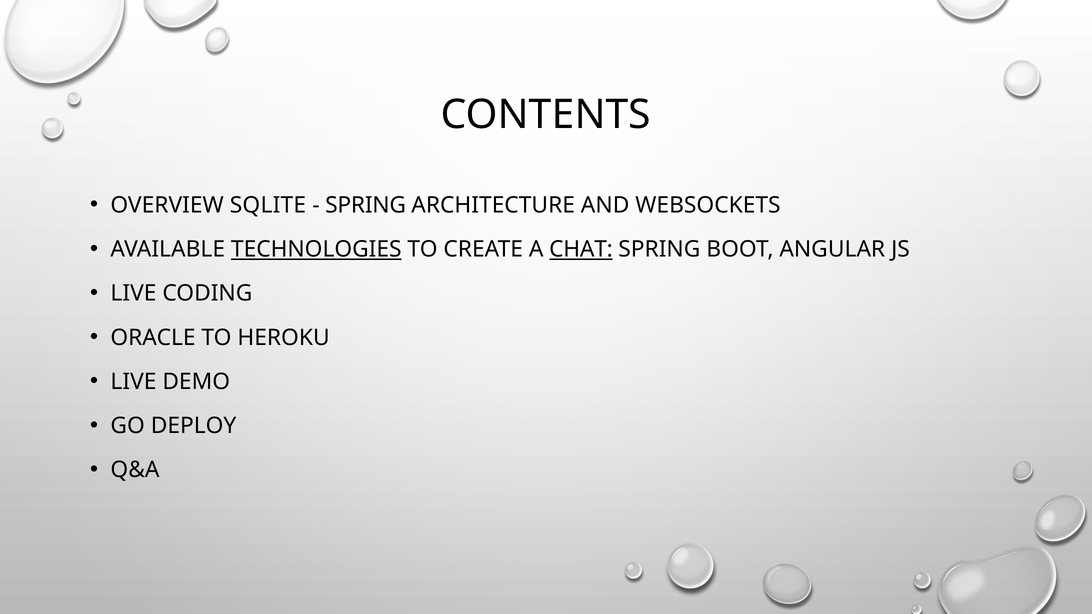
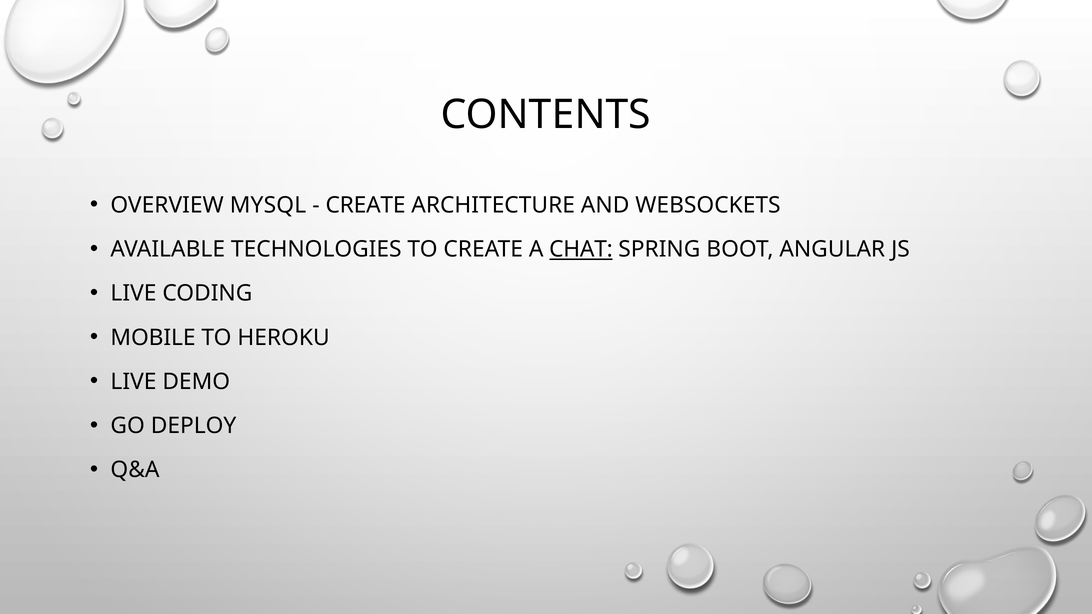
SQLITE: SQLITE -> MYSQL (268, 205)
SPRING: SPRING -> CREATE (366, 205)
TECHNOLOGIES underline: present -> none (316, 249)
ORACLE: ORACLE -> MOBILE (153, 338)
